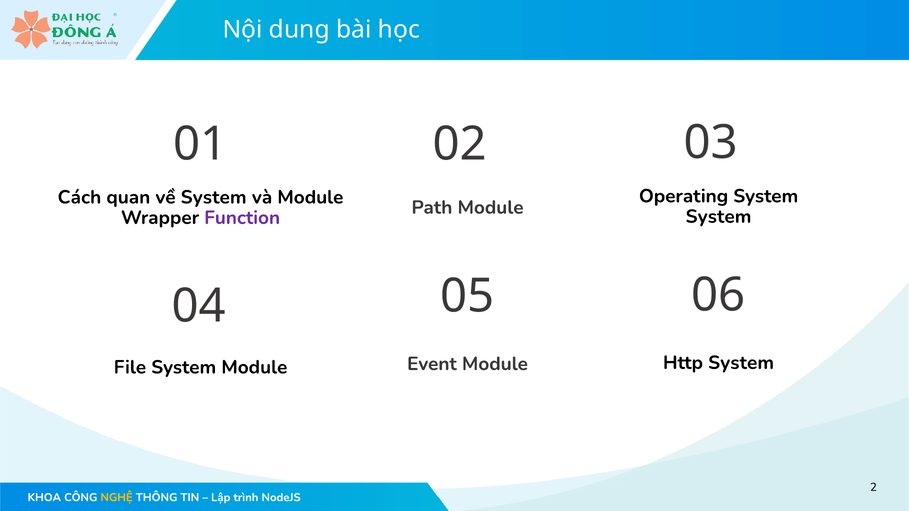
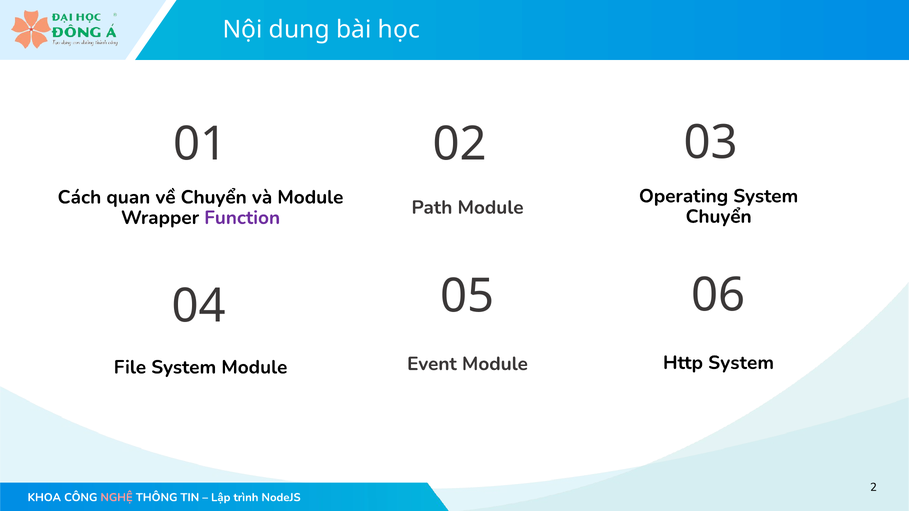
về System: System -> Chuyển (214, 197)
System: System -> Chuyển (719, 217)
NGHỆ colour: yellow -> pink (117, 498)
